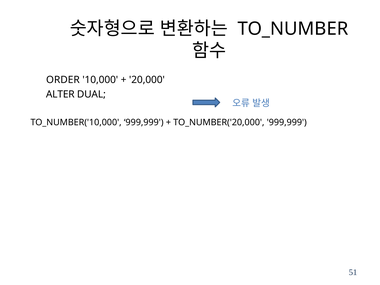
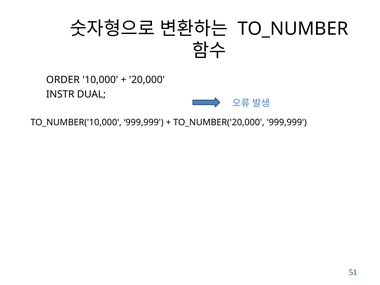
ALTER: ALTER -> INSTR (60, 94)
